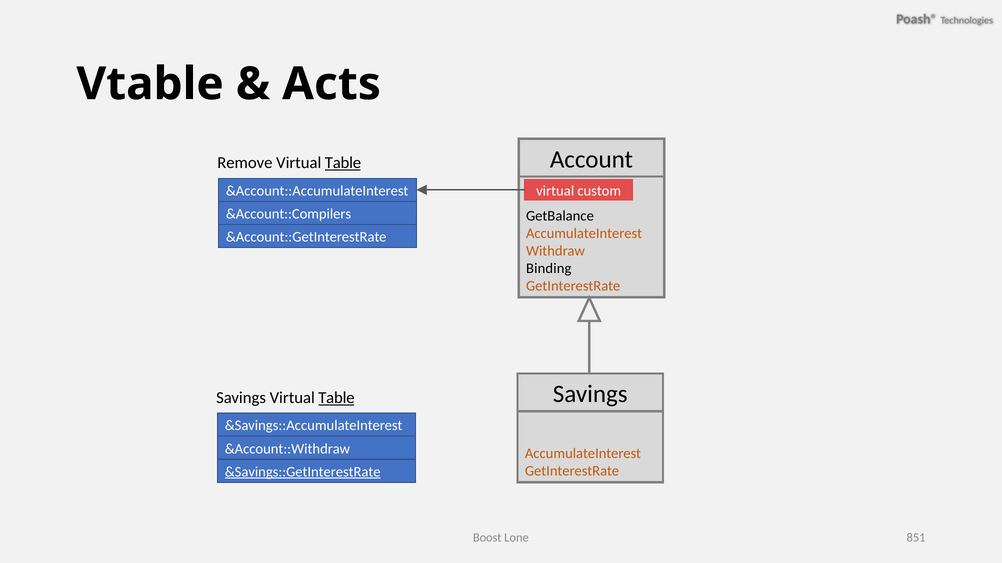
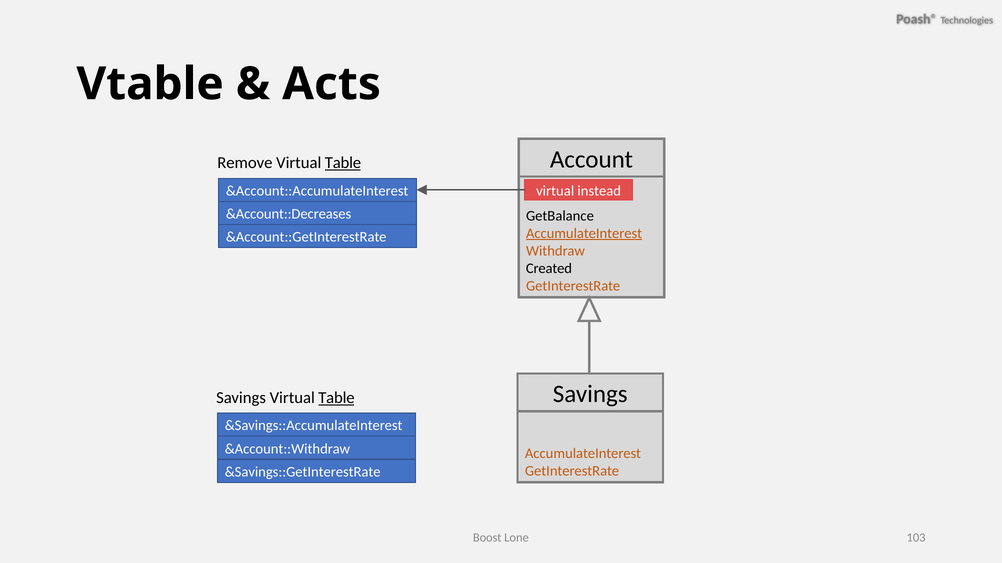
custom: custom -> instead (599, 191)
&Account::Compilers: &Account::Compilers -> &Account::Decreases (289, 214)
AccumulateInterest underline: none -> present (584, 234)
Binding: Binding -> Created (549, 269)
&Savings::GetInterestRate underline: present -> none (303, 472)
851: 851 -> 103 (916, 538)
